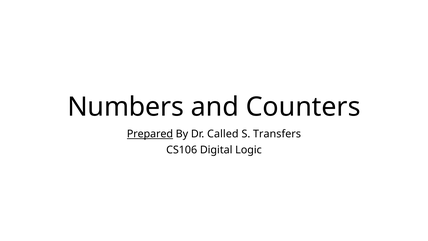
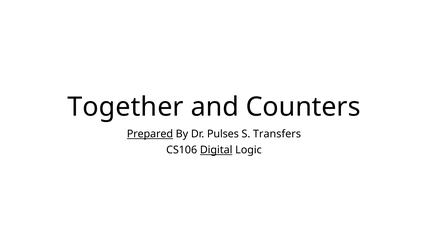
Numbers: Numbers -> Together (126, 107)
Called: Called -> Pulses (223, 134)
Digital underline: none -> present (216, 150)
